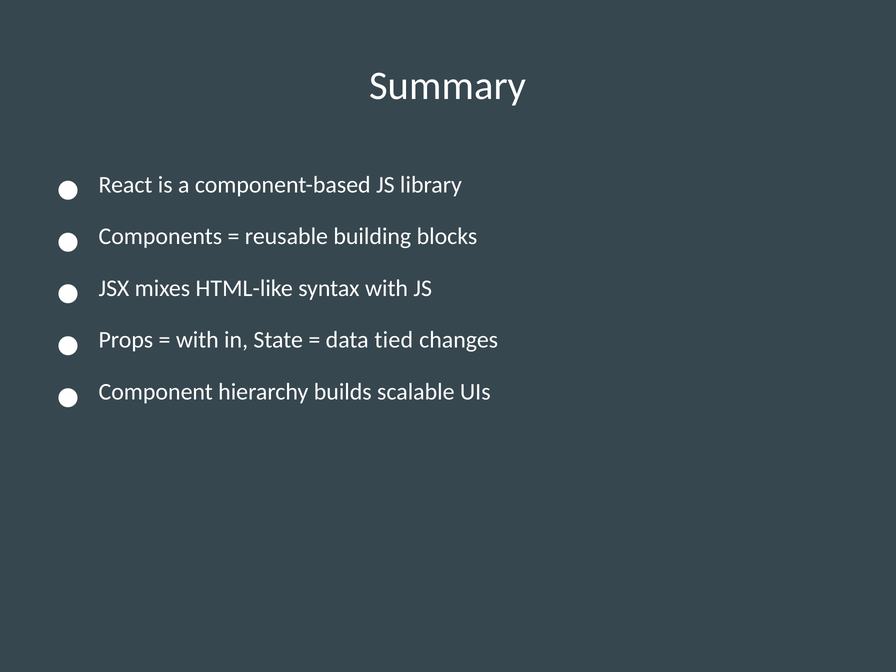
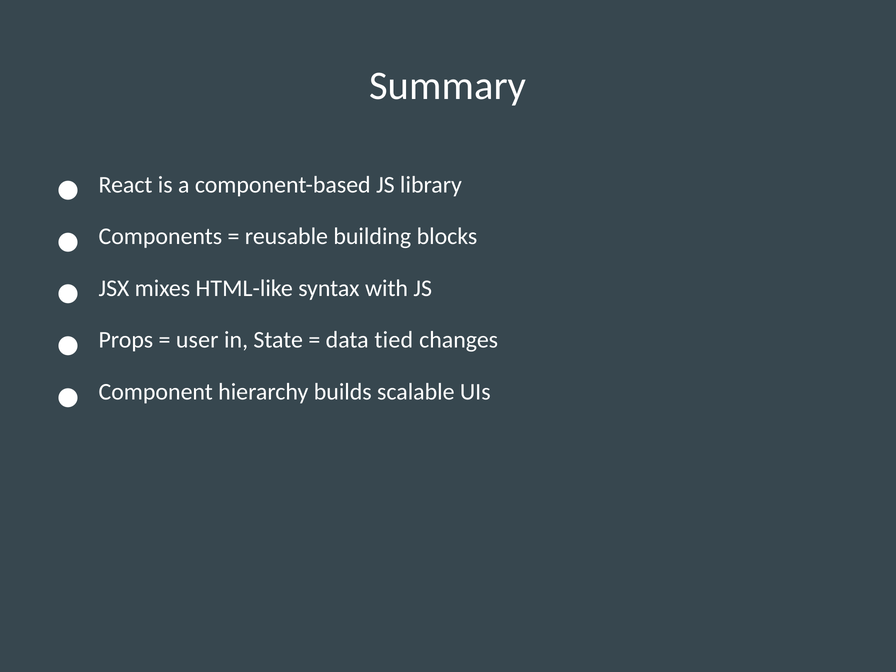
with: with -> user (197, 340)
